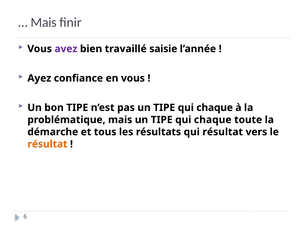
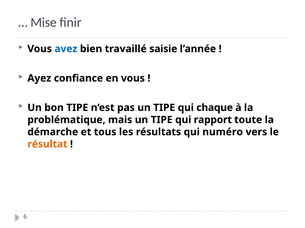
Mais: Mais -> Mise (44, 23)
avez colour: purple -> blue (66, 49)
chaque: chaque -> rapport (213, 120)
qui résultat: résultat -> numéro (223, 132)
